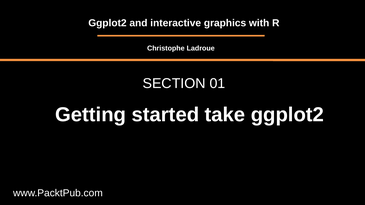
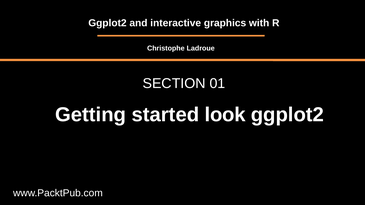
take: take -> look (225, 115)
